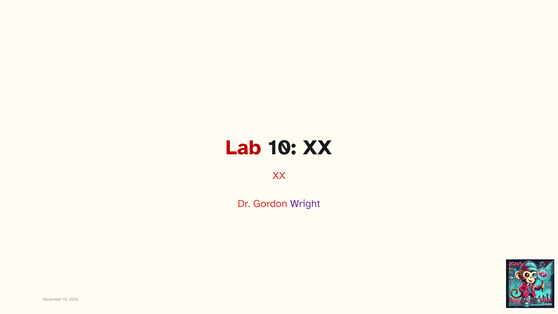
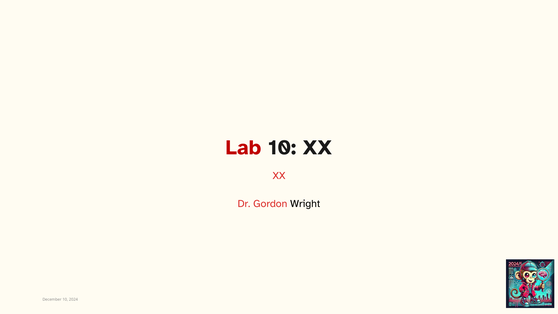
Wright colour: purple -> black (305, 204)
